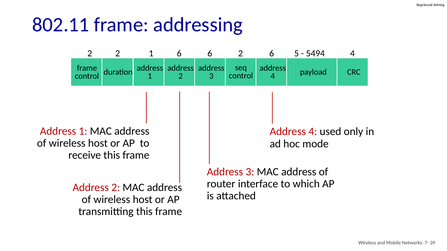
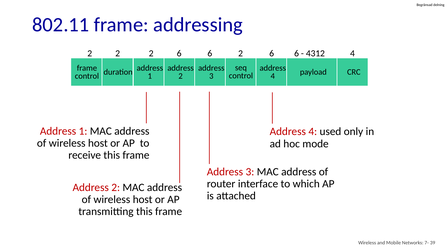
2 2 1: 1 -> 2 (151, 53)
6 2 6 5: 5 -> 6 (297, 53)
5494: 5494 -> 4312 (315, 53)
